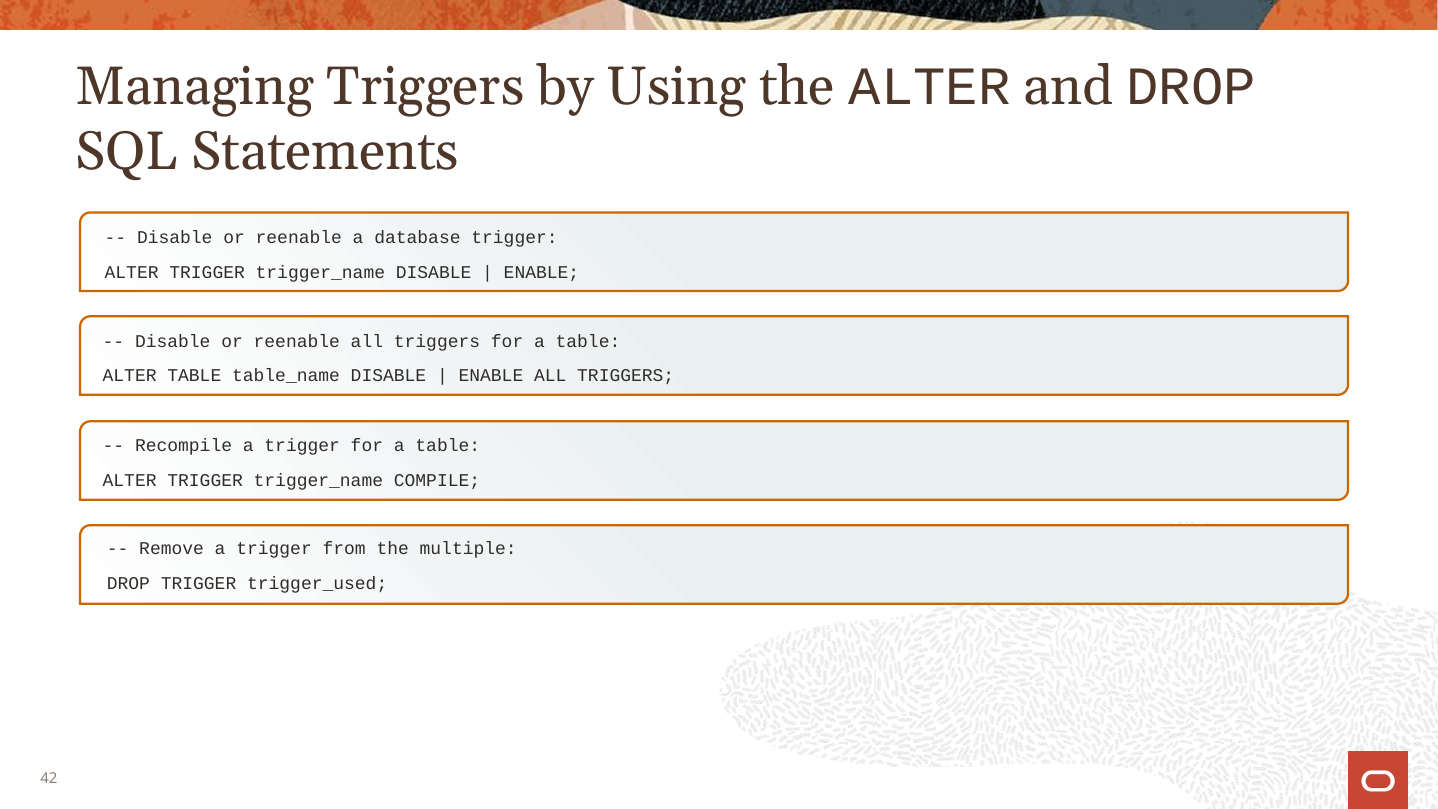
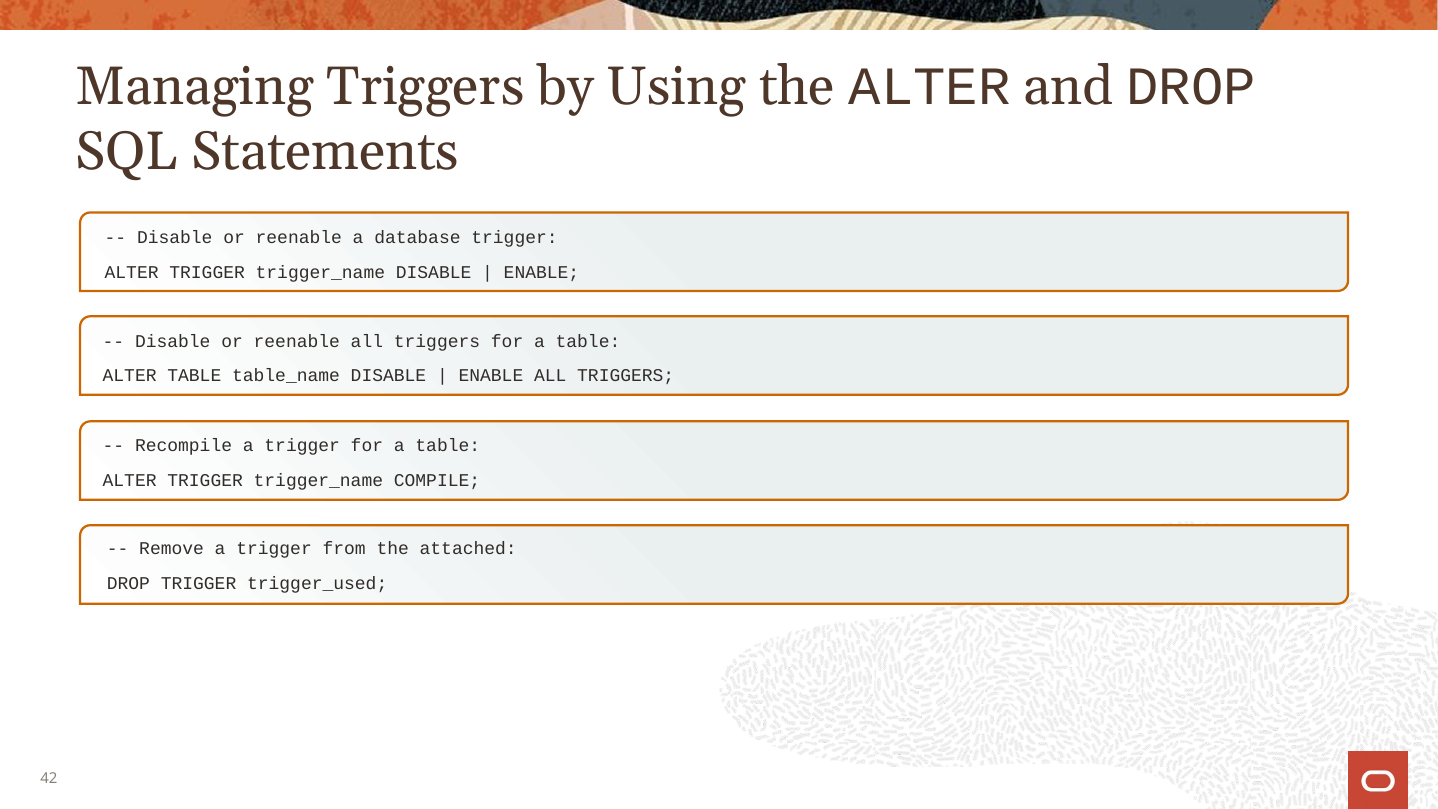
multiple: multiple -> attached (468, 549)
